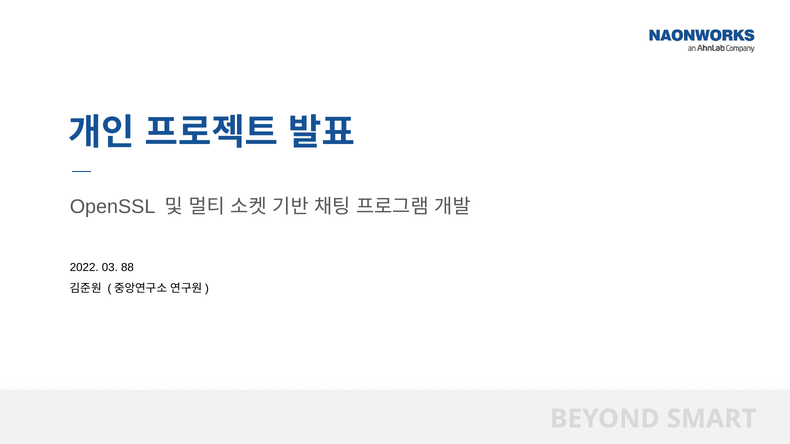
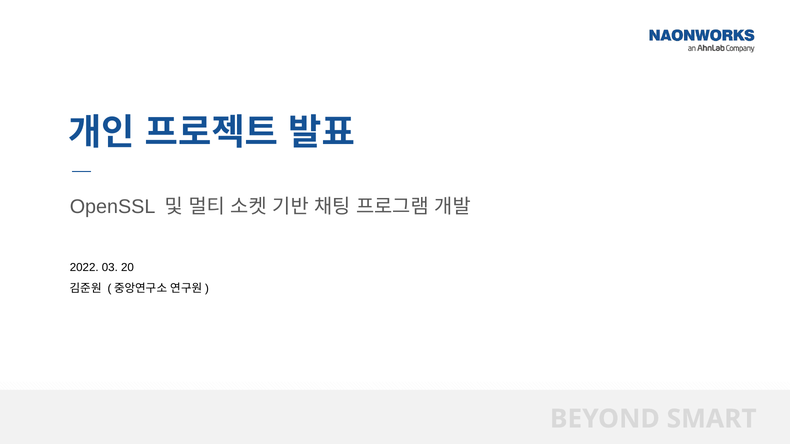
88: 88 -> 20 (127, 268)
